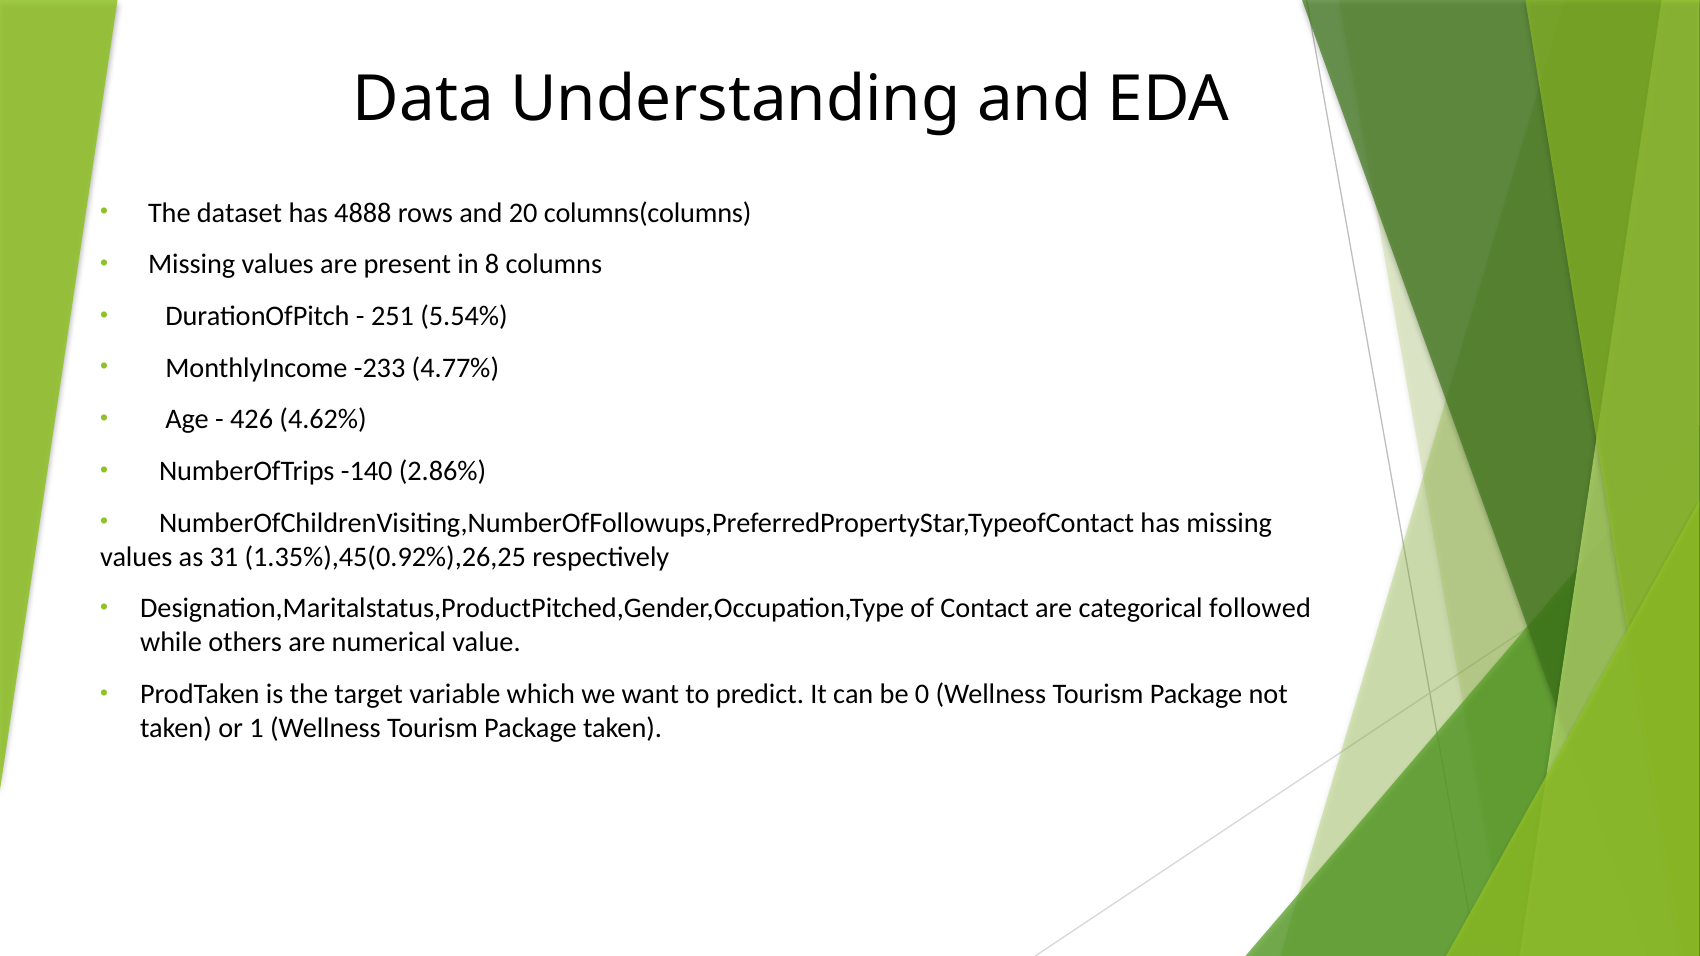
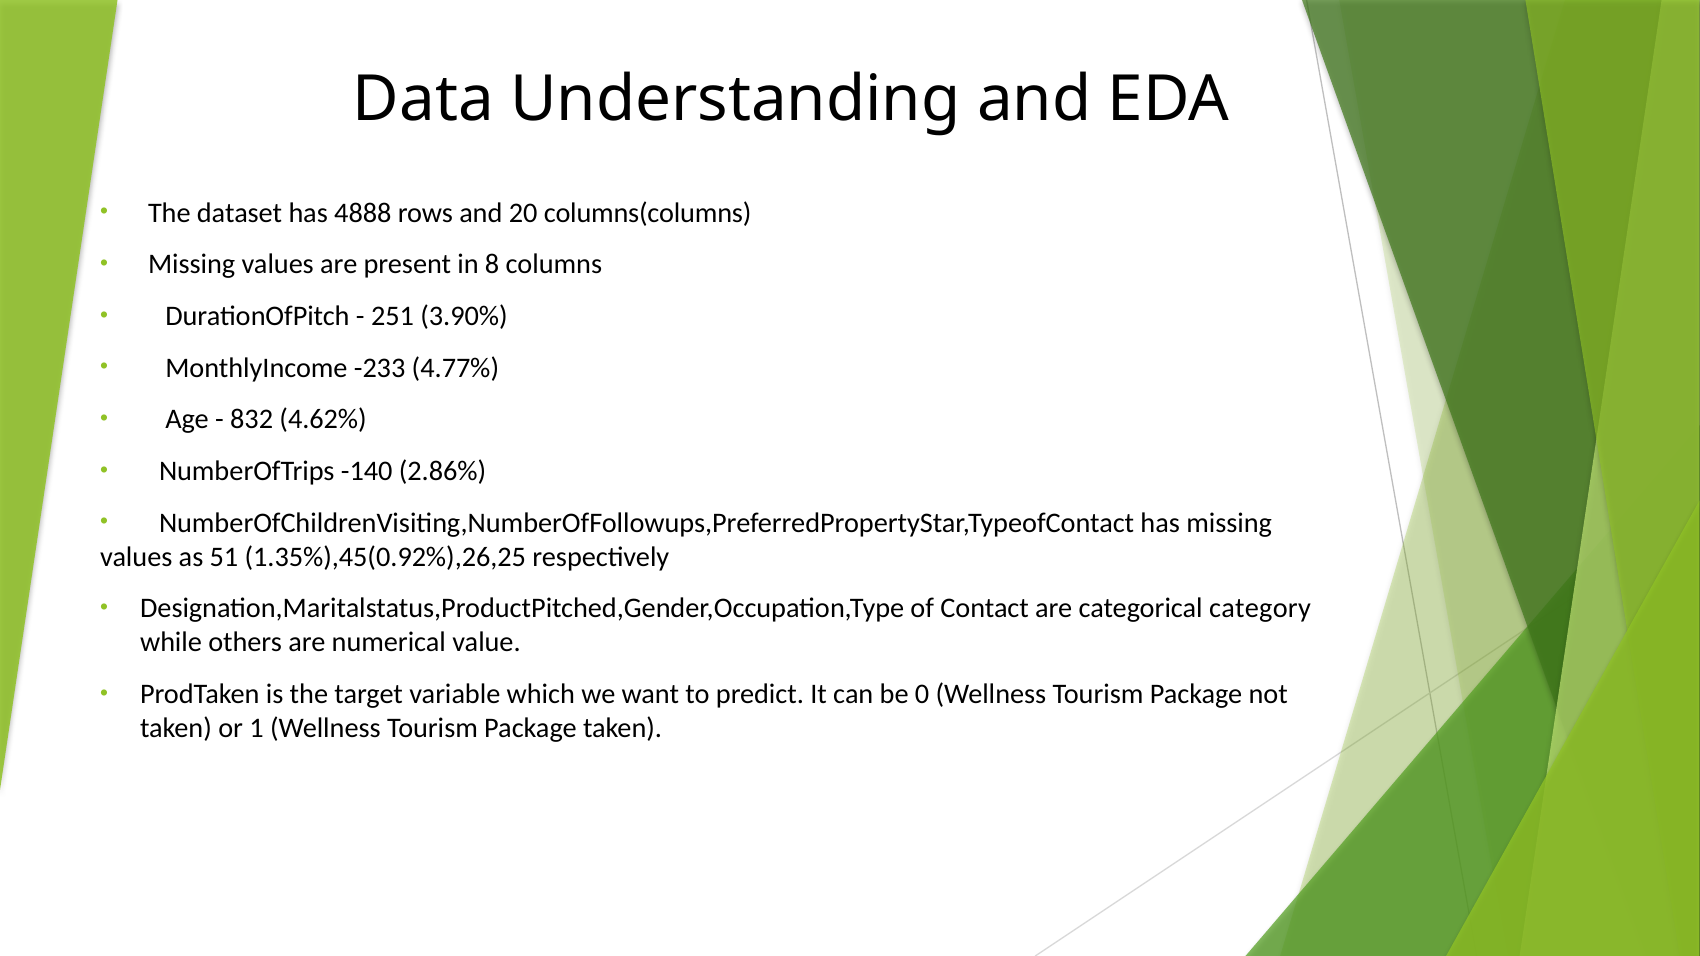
5.54%: 5.54% -> 3.90% (464, 316)
426: 426 -> 832 (252, 420)
31: 31 -> 51 (224, 557)
followed: followed -> category (1260, 609)
